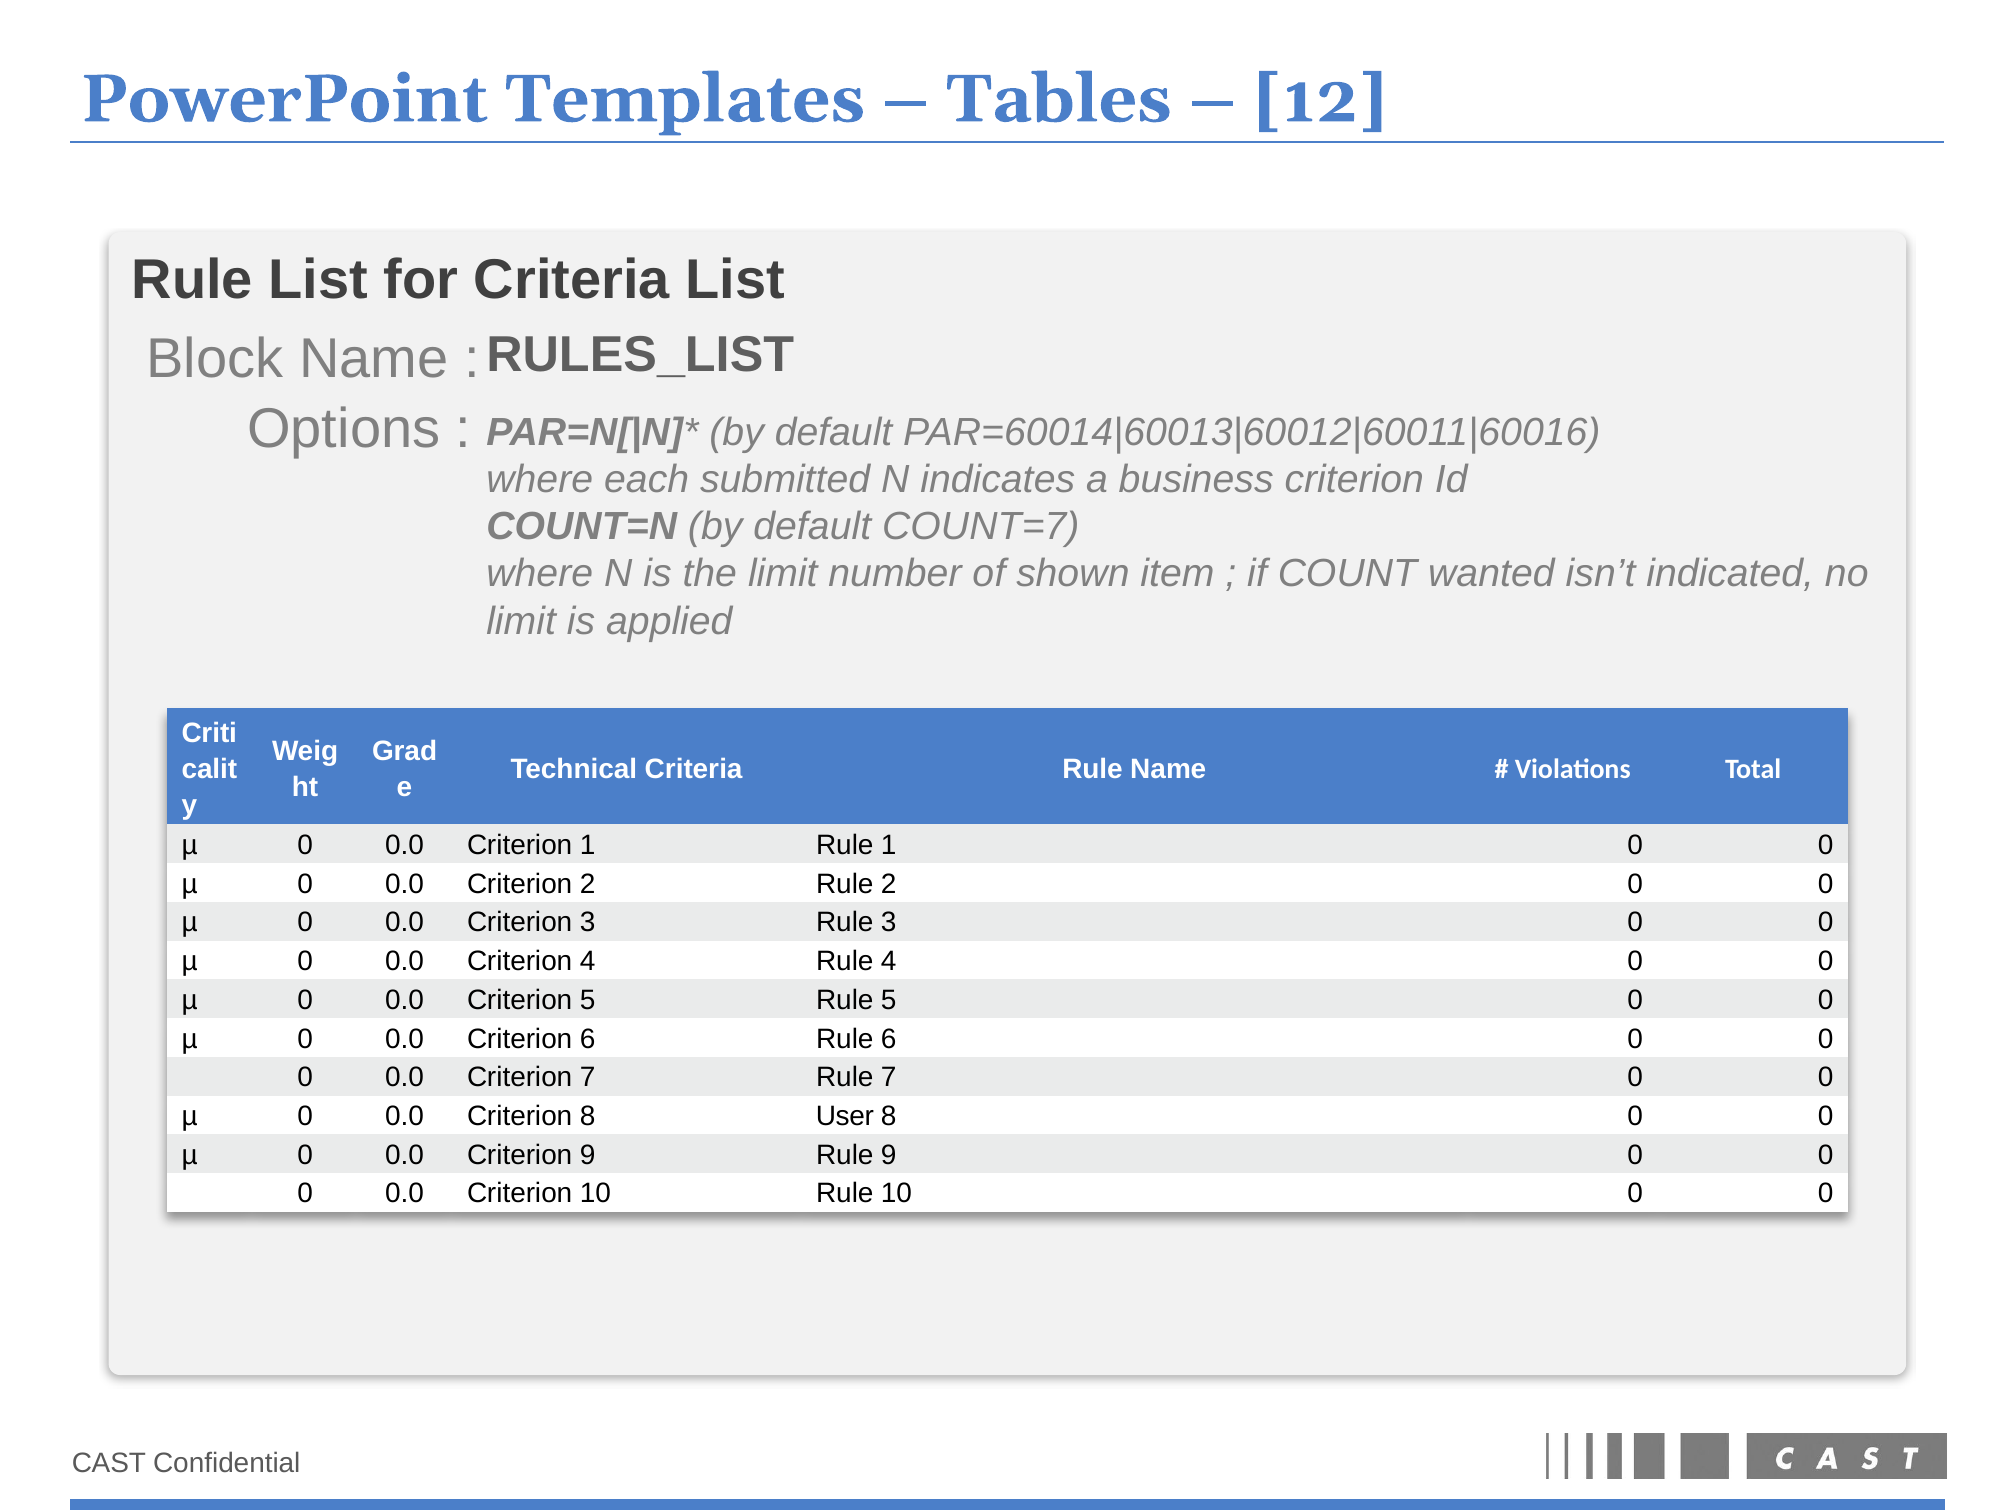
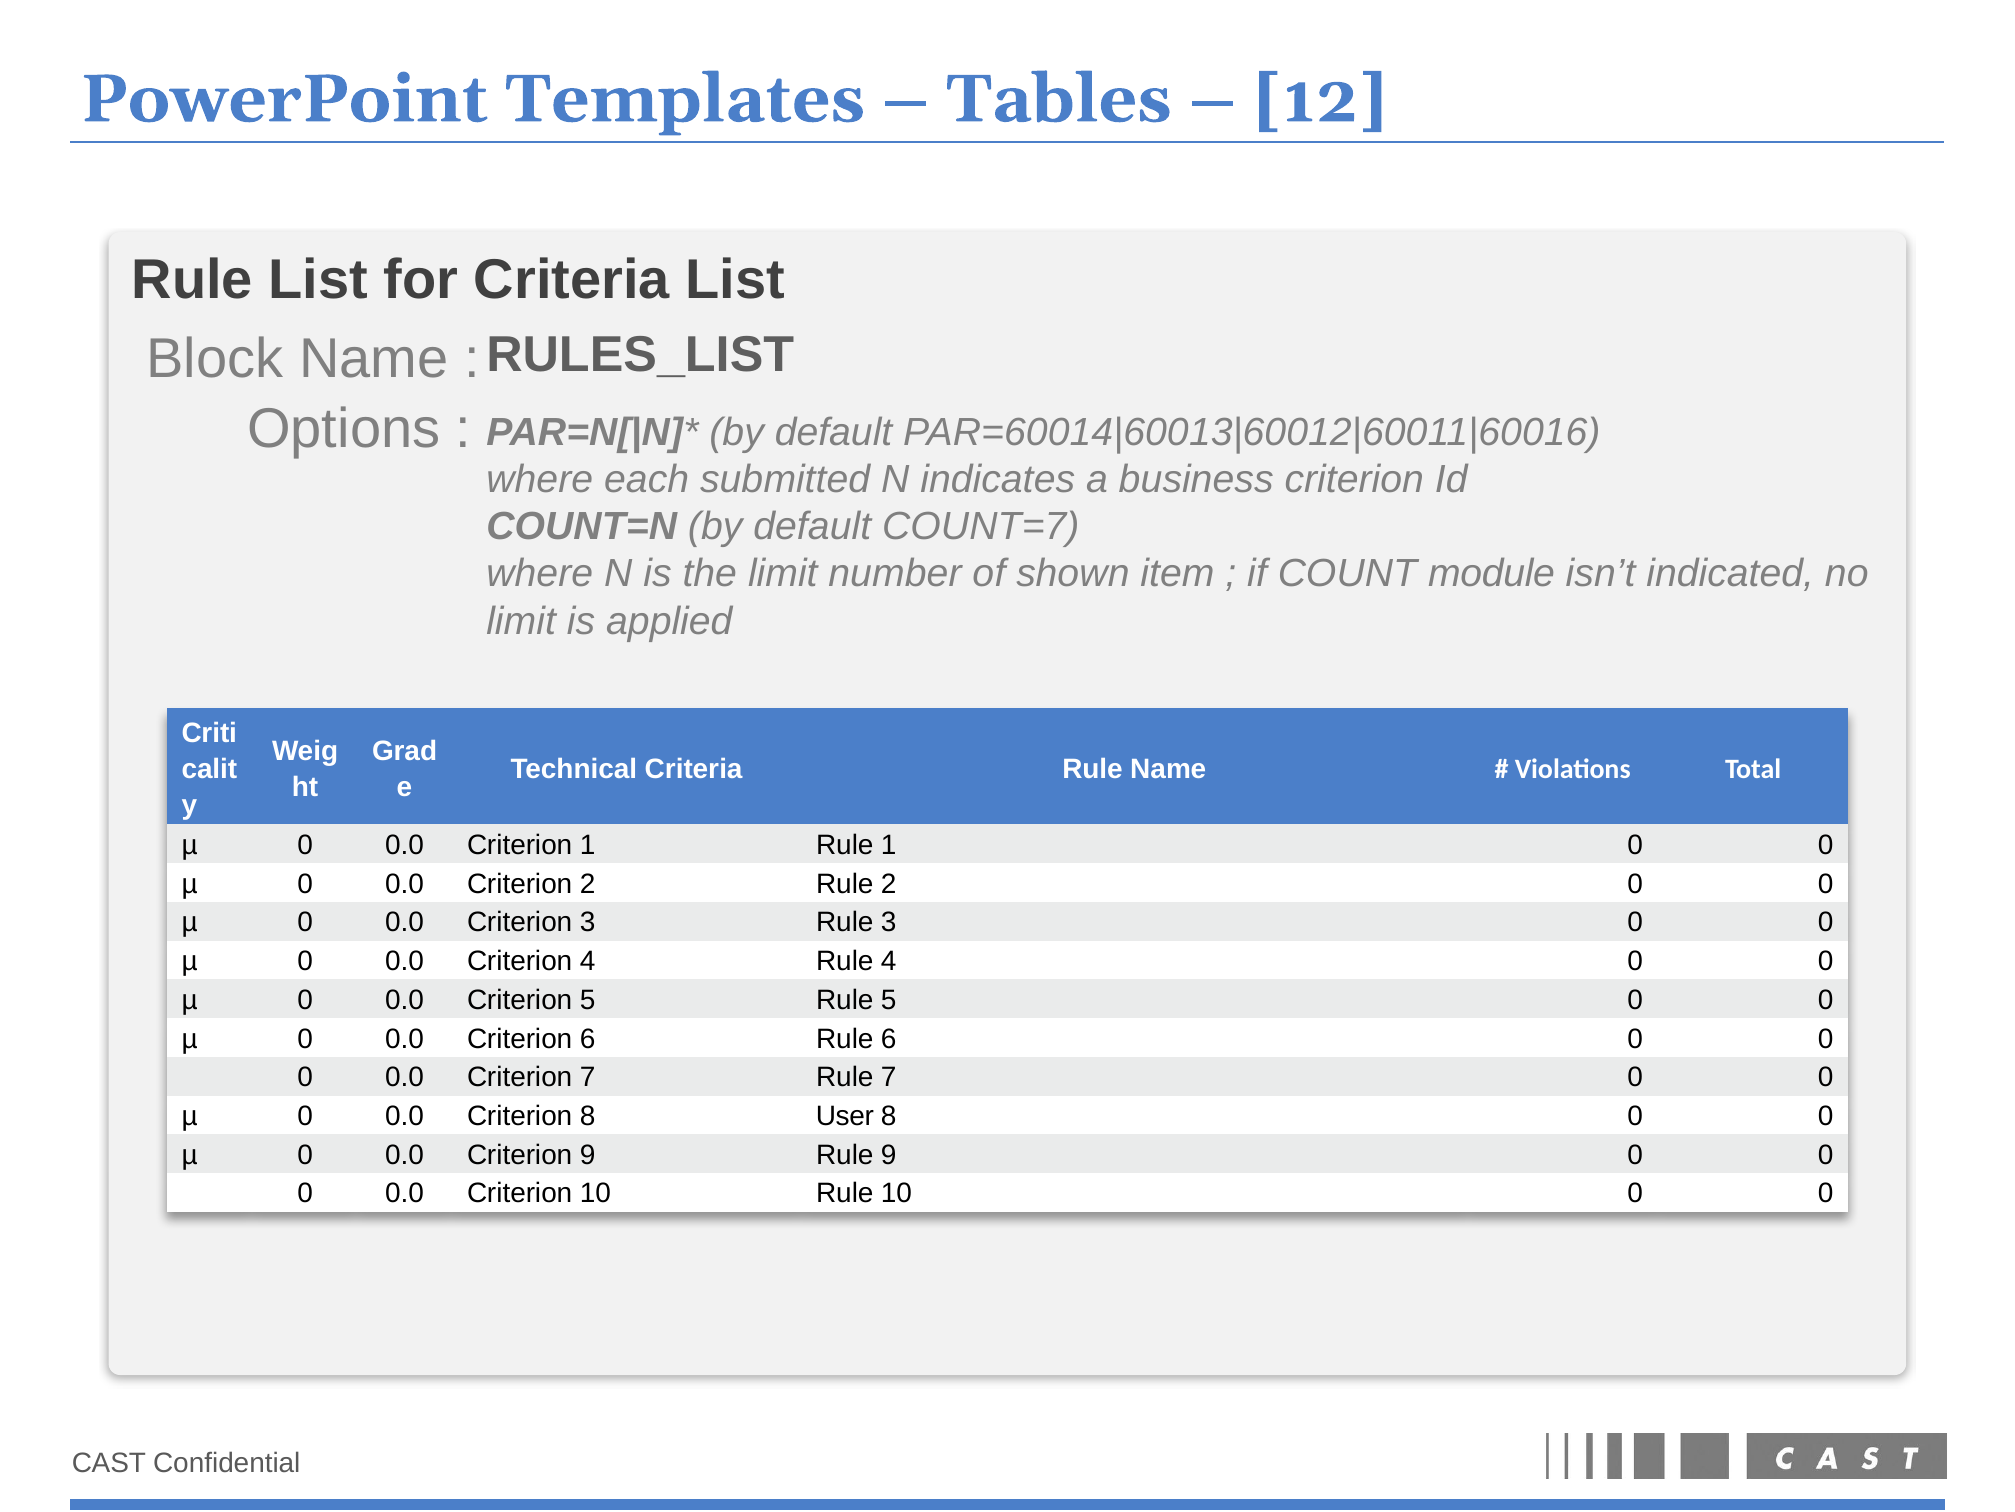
wanted: wanted -> module (1492, 574)
